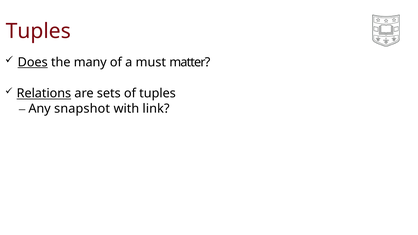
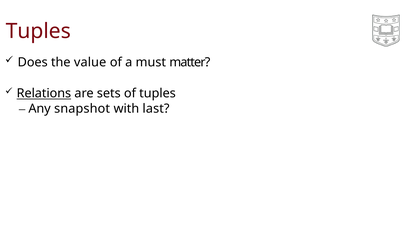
Does underline: present -> none (33, 62)
many: many -> value (90, 62)
link: link -> last (156, 109)
